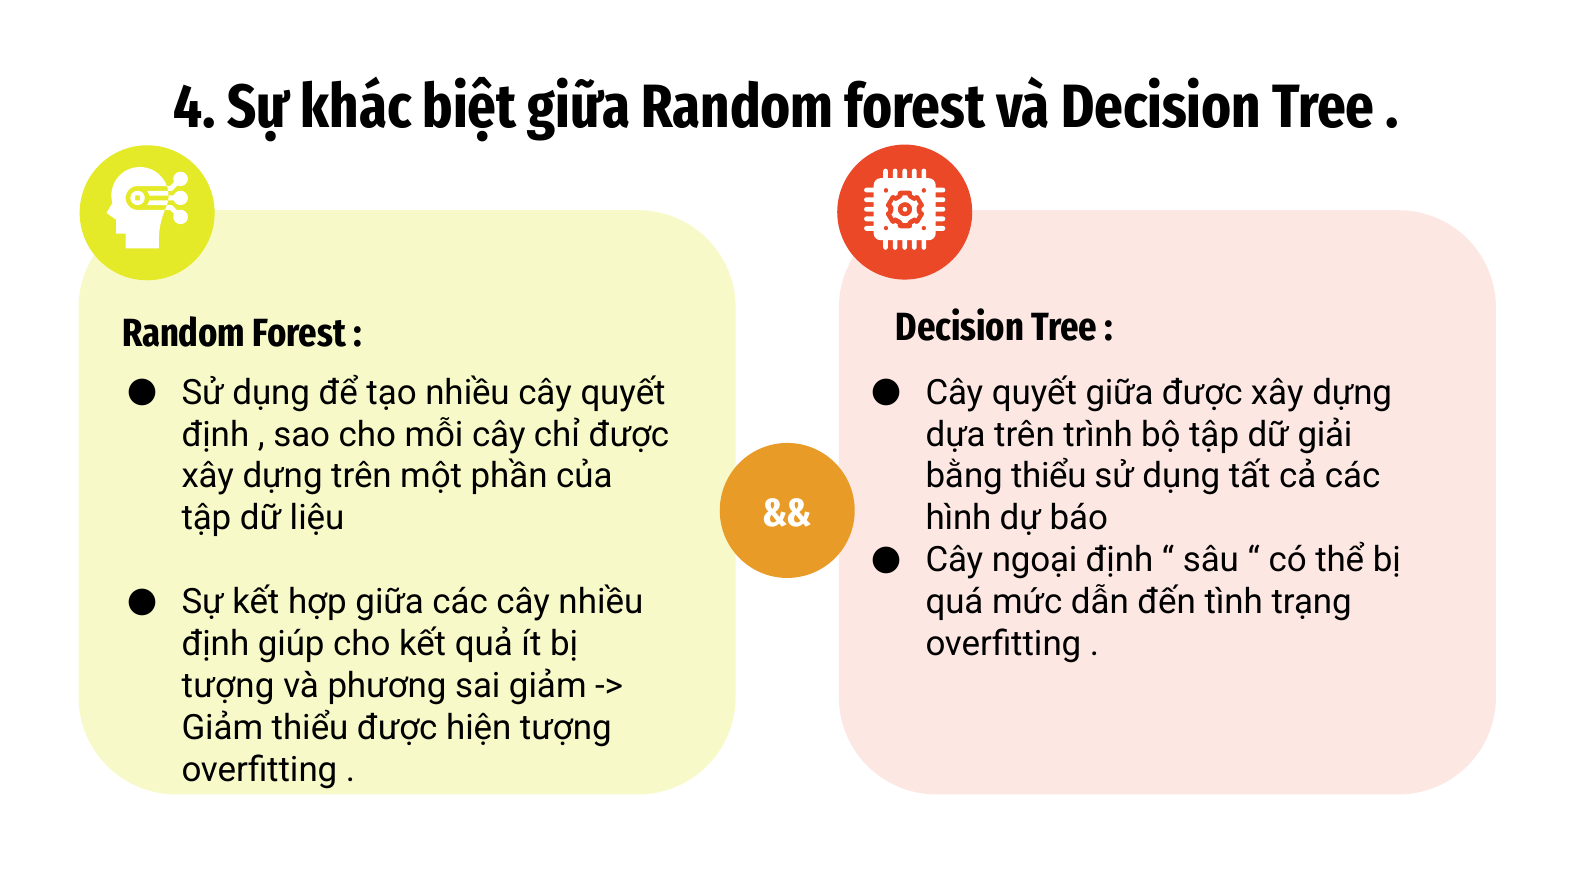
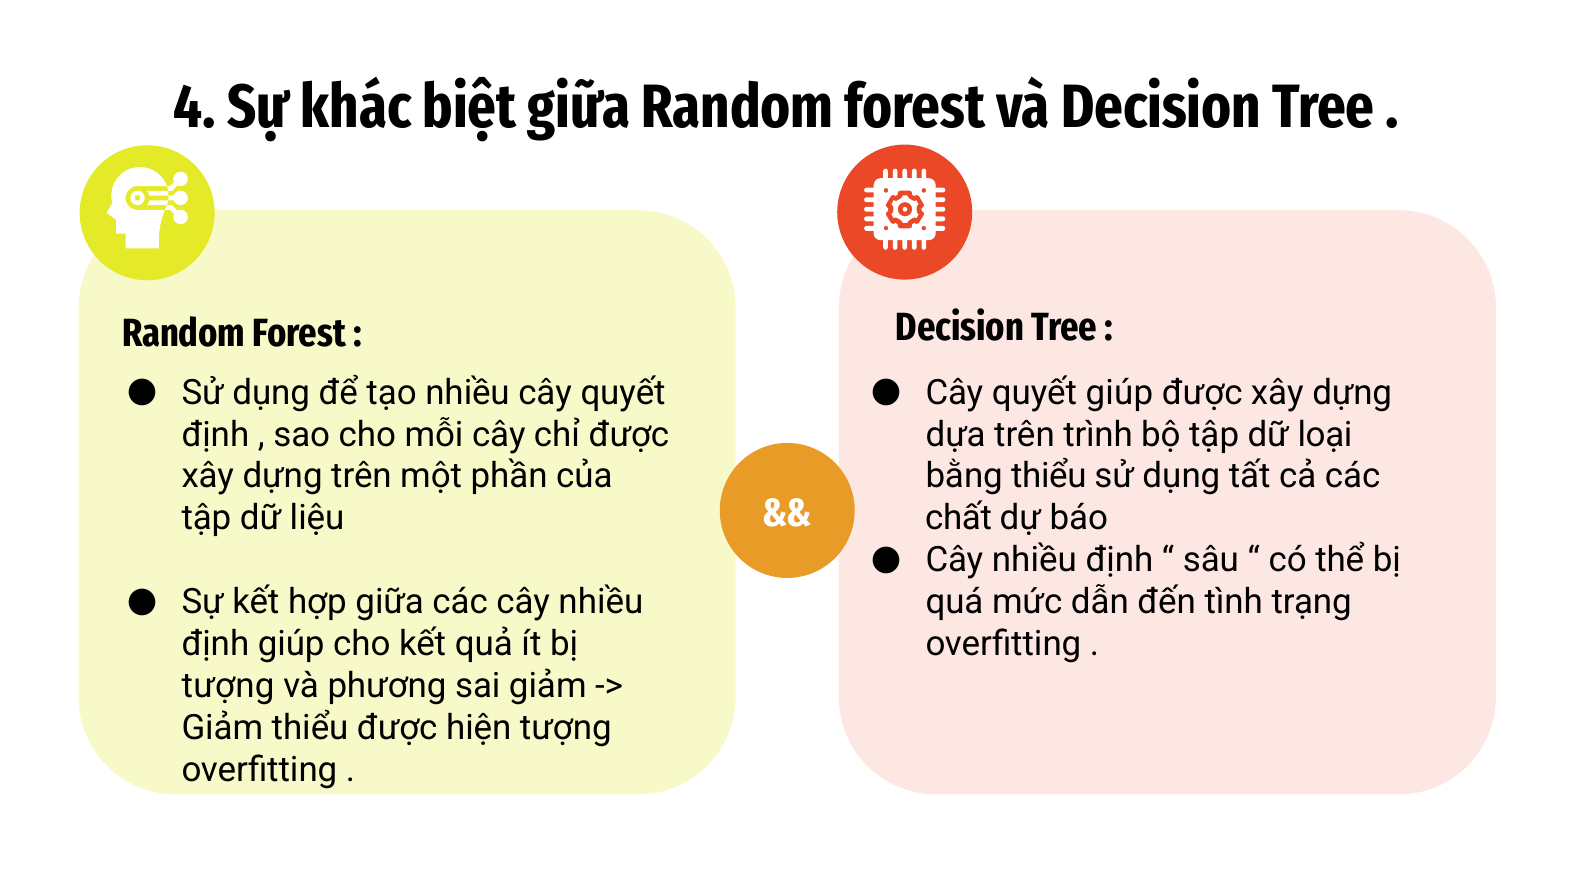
quyết giữa: giữa -> giúp (1119, 392)
giải: giải -> loại (1325, 434)
hình: hình -> chất (959, 518)
ngoại: ngoại -> nhiều (1034, 560)
